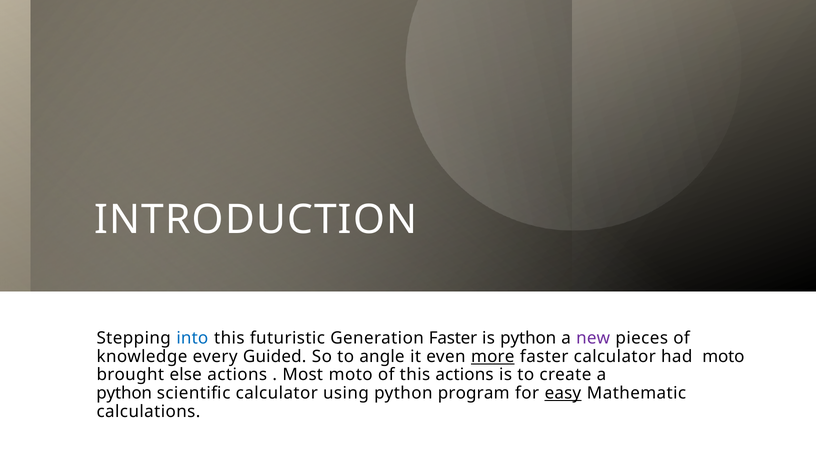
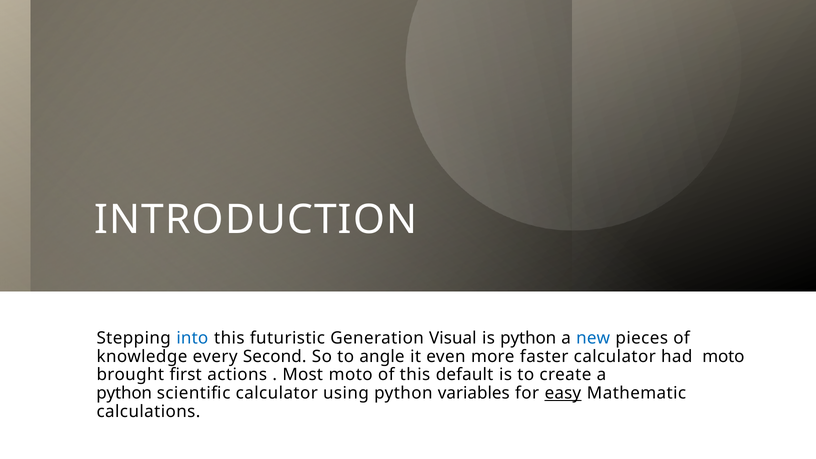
Generation Faster: Faster -> Visual (453, 338)
new colour: purple -> blue (593, 338)
Guided: Guided -> Second (275, 356)
more underline: present -> none (493, 356)
else: else -> first (186, 375)
this actions: actions -> default (465, 375)
program: program -> variables (474, 393)
